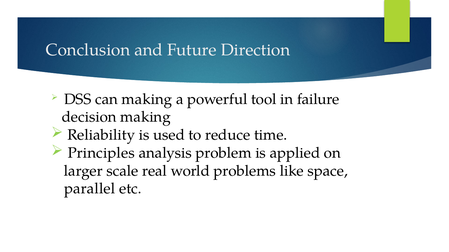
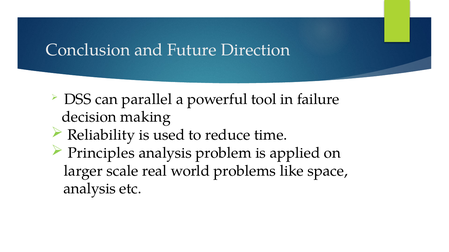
can making: making -> parallel (147, 99)
parallel: parallel -> analysis (90, 189)
